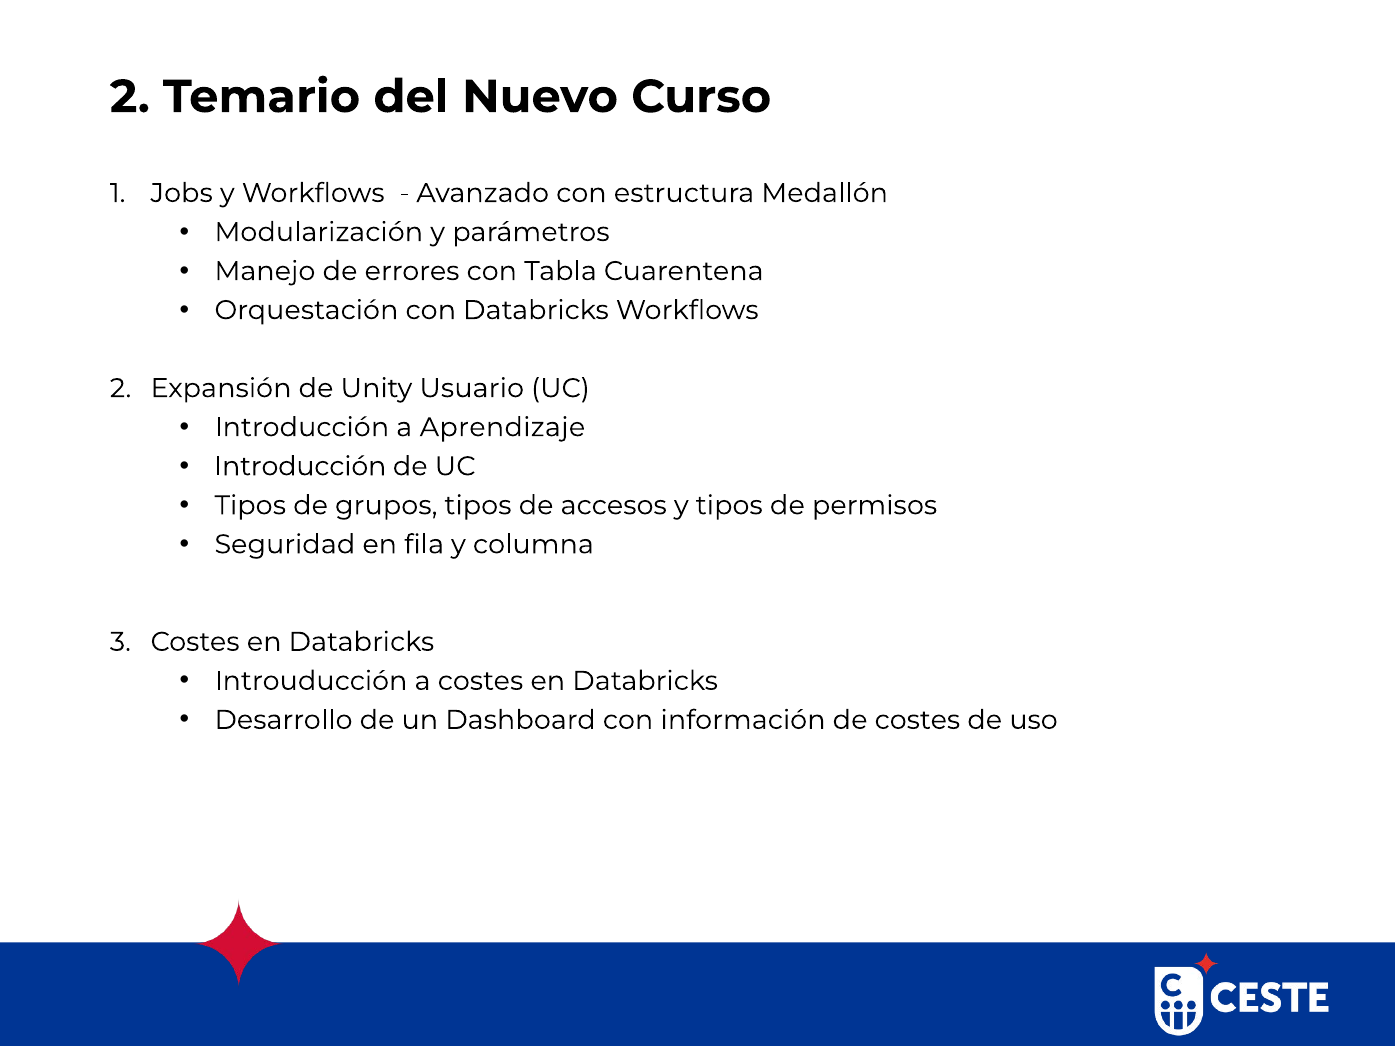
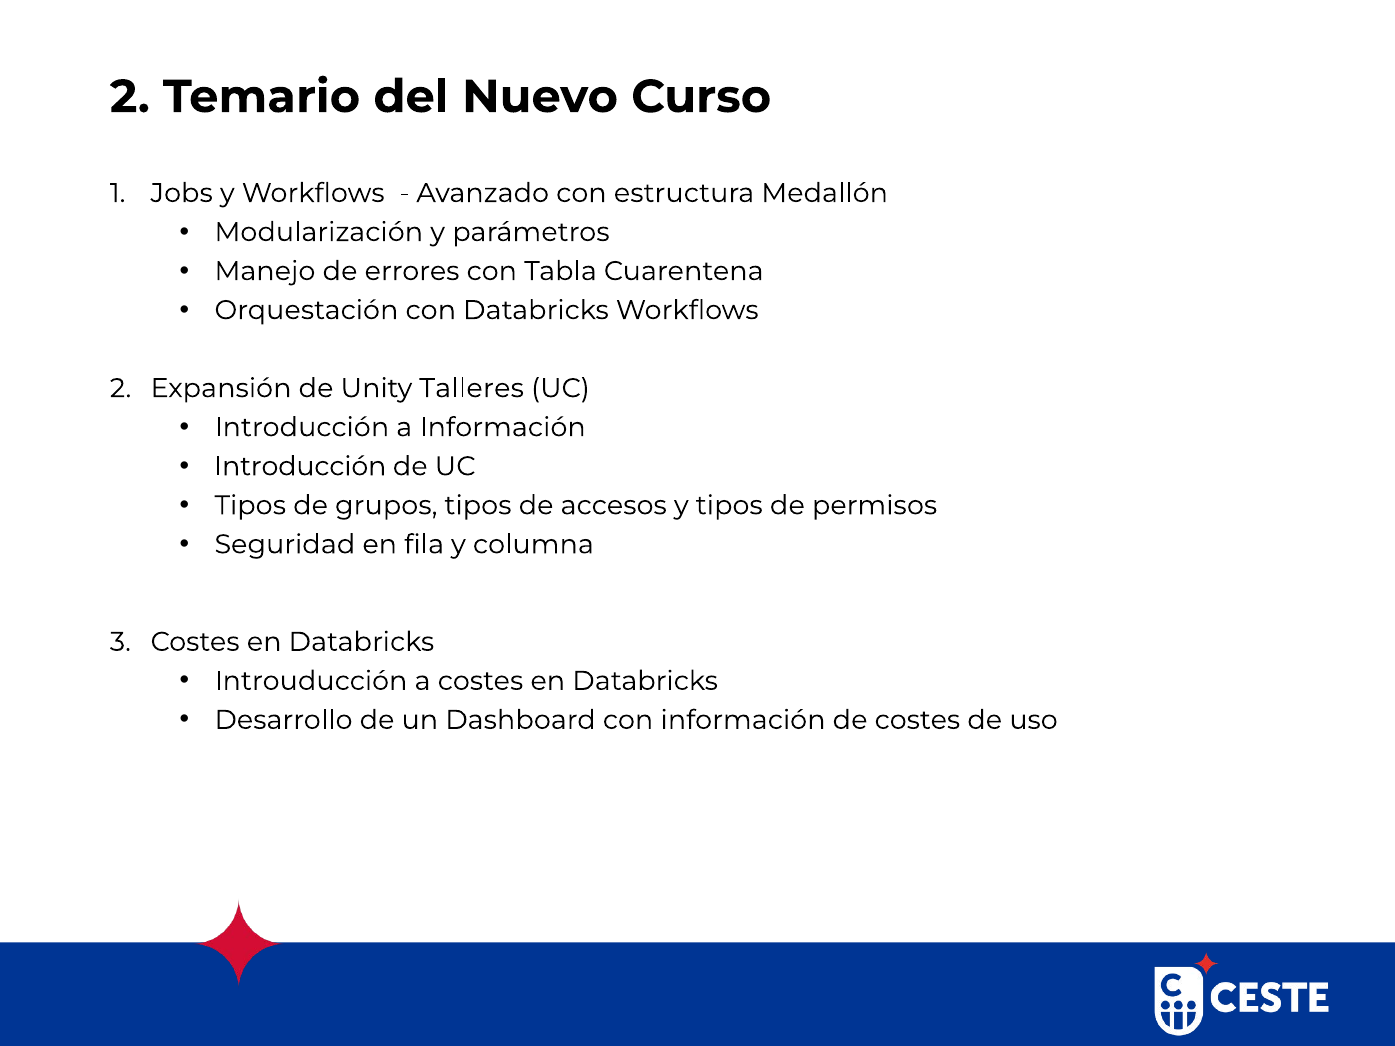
Usuario: Usuario -> Talleres (472, 388)
a Aprendizaje: Aprendizaje -> Información (503, 427)
